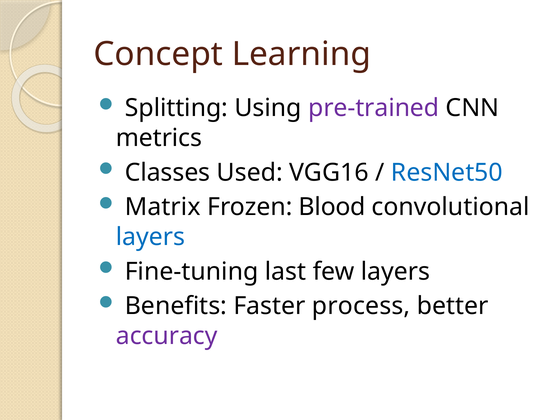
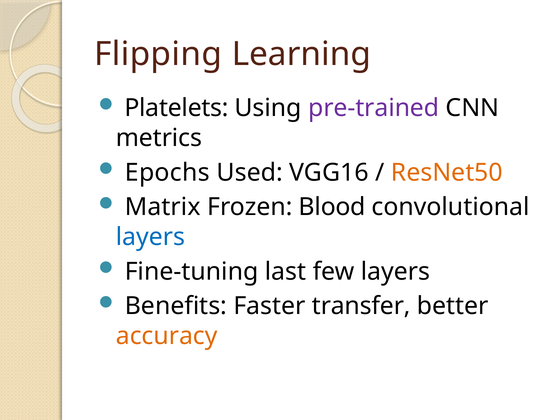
Concept: Concept -> Flipping (158, 54)
Splitting: Splitting -> Platelets (176, 108)
Classes: Classes -> Epochs (167, 173)
ResNet50 colour: blue -> orange (447, 173)
process: process -> transfer (361, 306)
accuracy colour: purple -> orange (167, 336)
